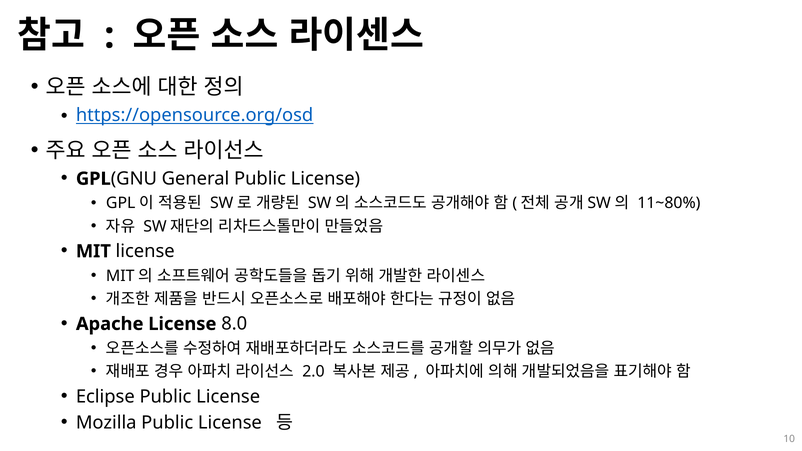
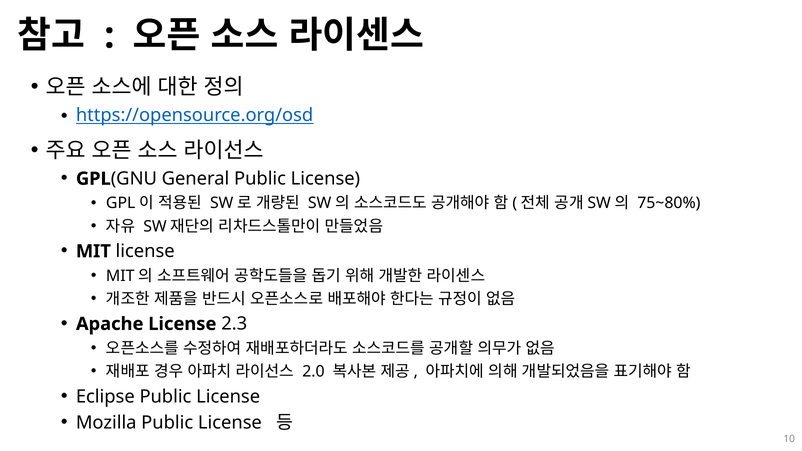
11~80%: 11~80% -> 75~80% (669, 203)
8.0: 8.0 -> 2.3 (234, 324)
